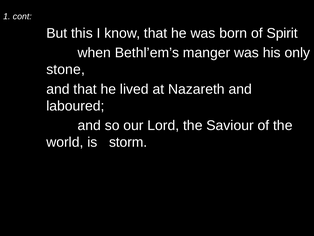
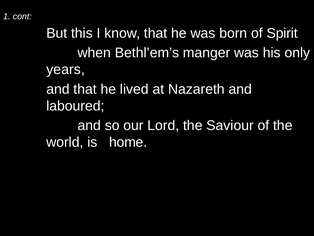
stone: stone -> years (66, 69)
storm: storm -> home (128, 142)
